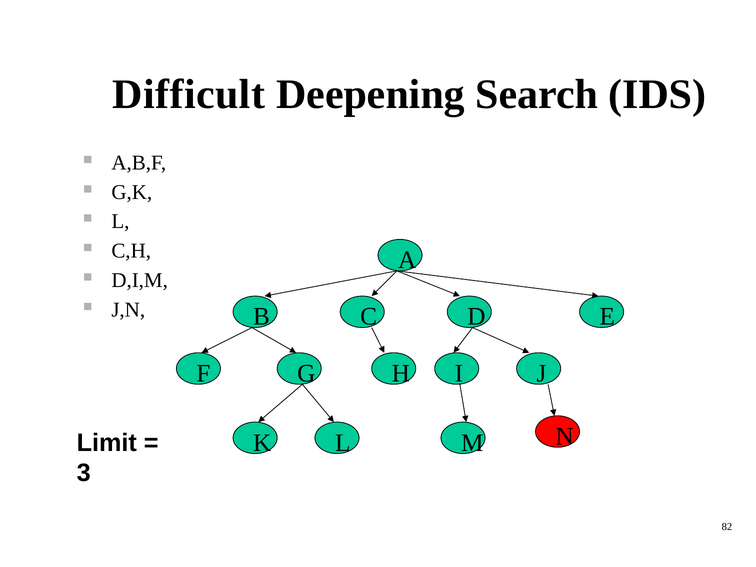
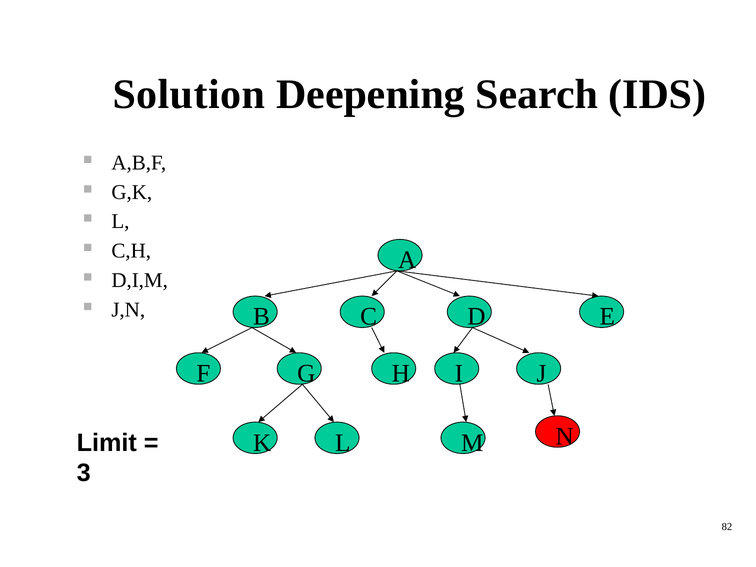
Difficult: Difficult -> Solution (189, 94)
